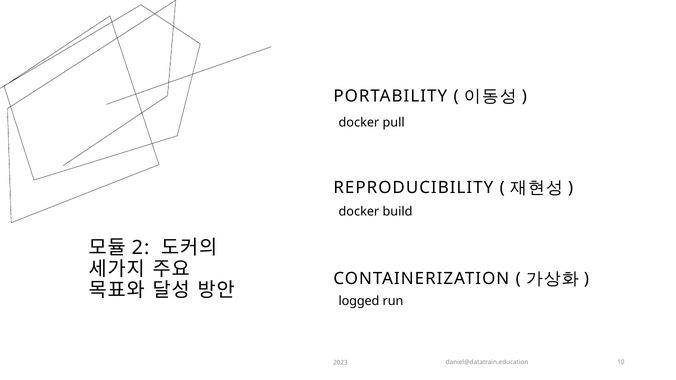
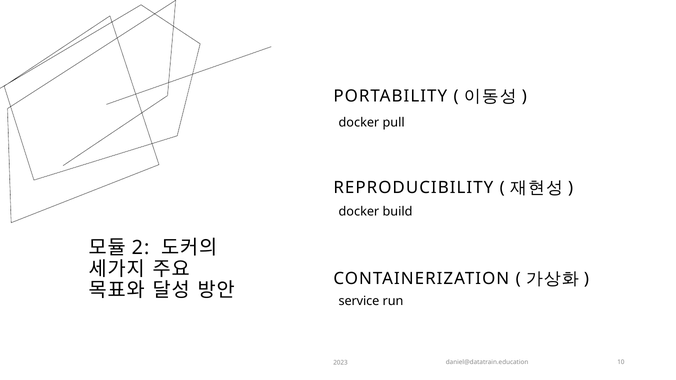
logged: logged -> service (359, 301)
